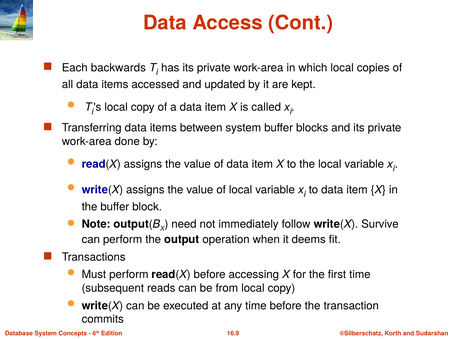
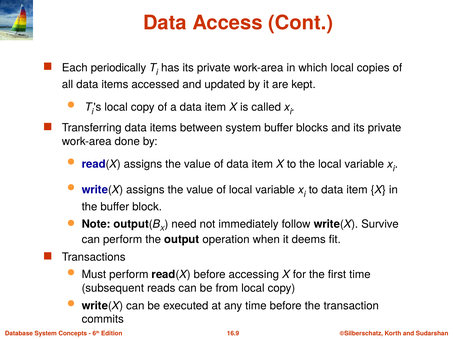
backwards: backwards -> periodically (118, 68)
